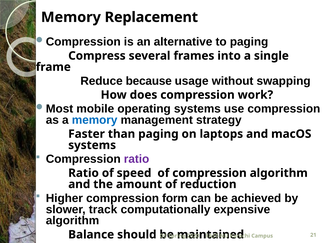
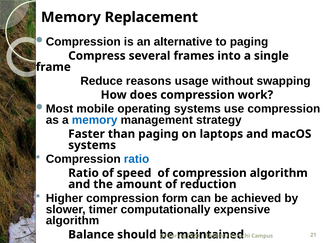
because: because -> reasons (149, 81)
ratio colour: purple -> blue (137, 159)
track: track -> timer (103, 209)
